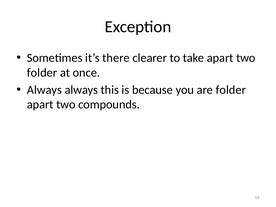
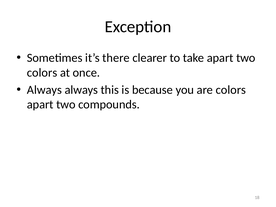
folder: folder -> colors (42, 73)
are folder: folder -> colors (231, 90)
